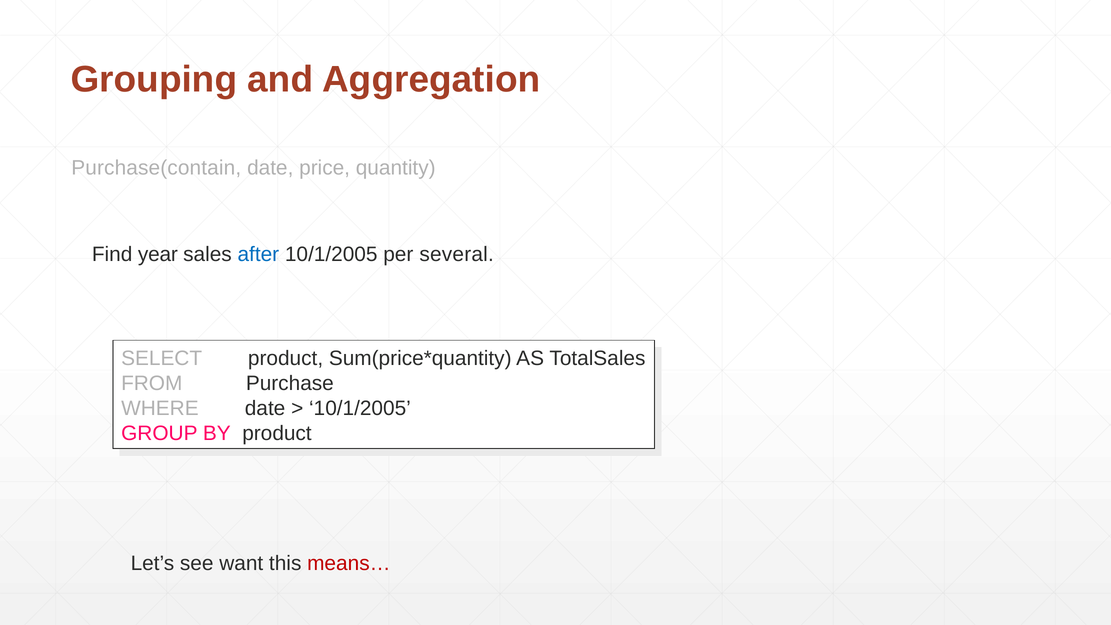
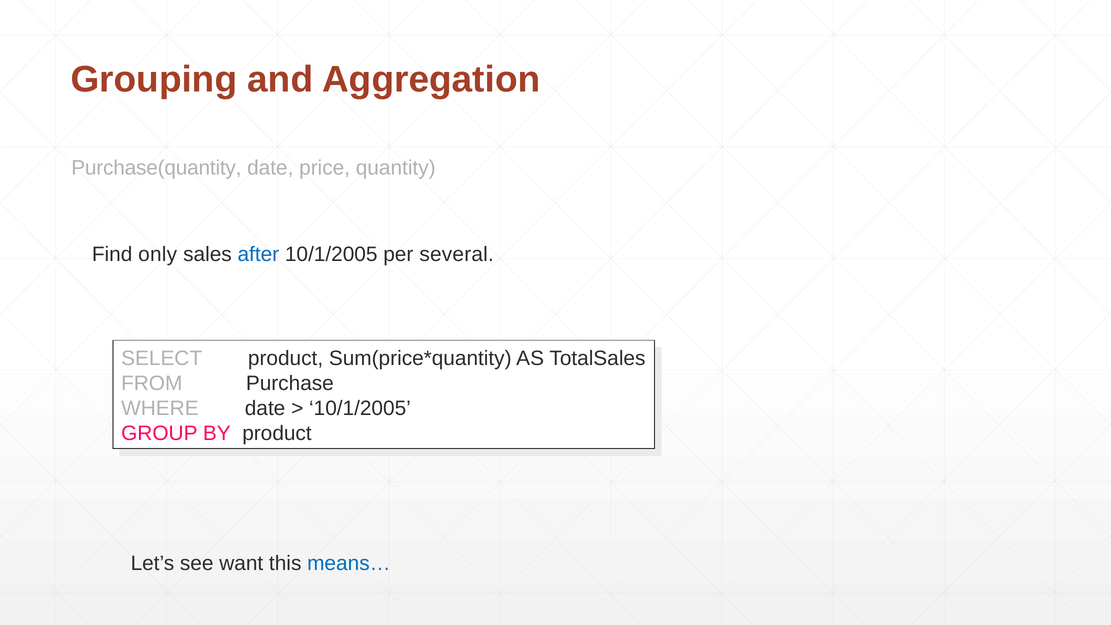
Purchase(contain: Purchase(contain -> Purchase(quantity (156, 168)
year: year -> only (158, 254)
means… colour: red -> blue (349, 563)
